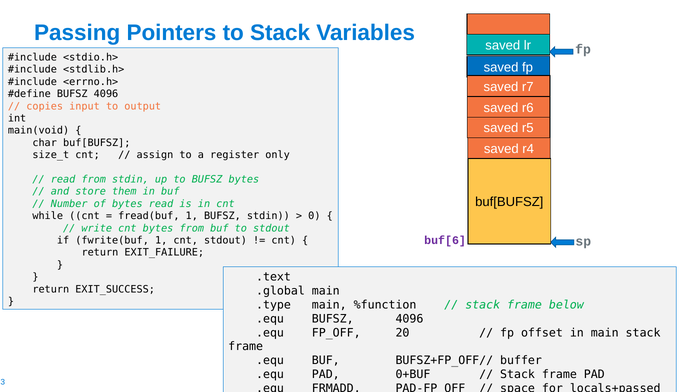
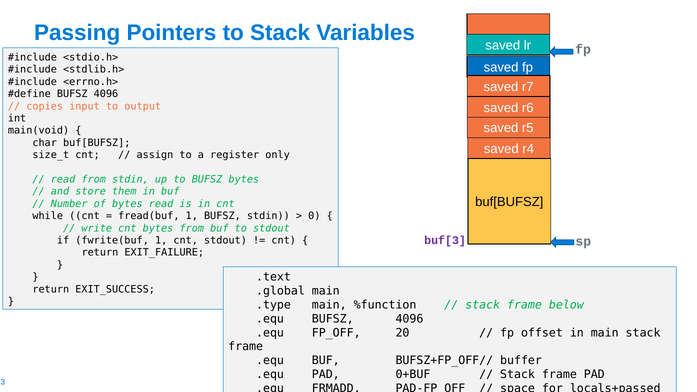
buf[6: buf[6 -> buf[3 (445, 240)
